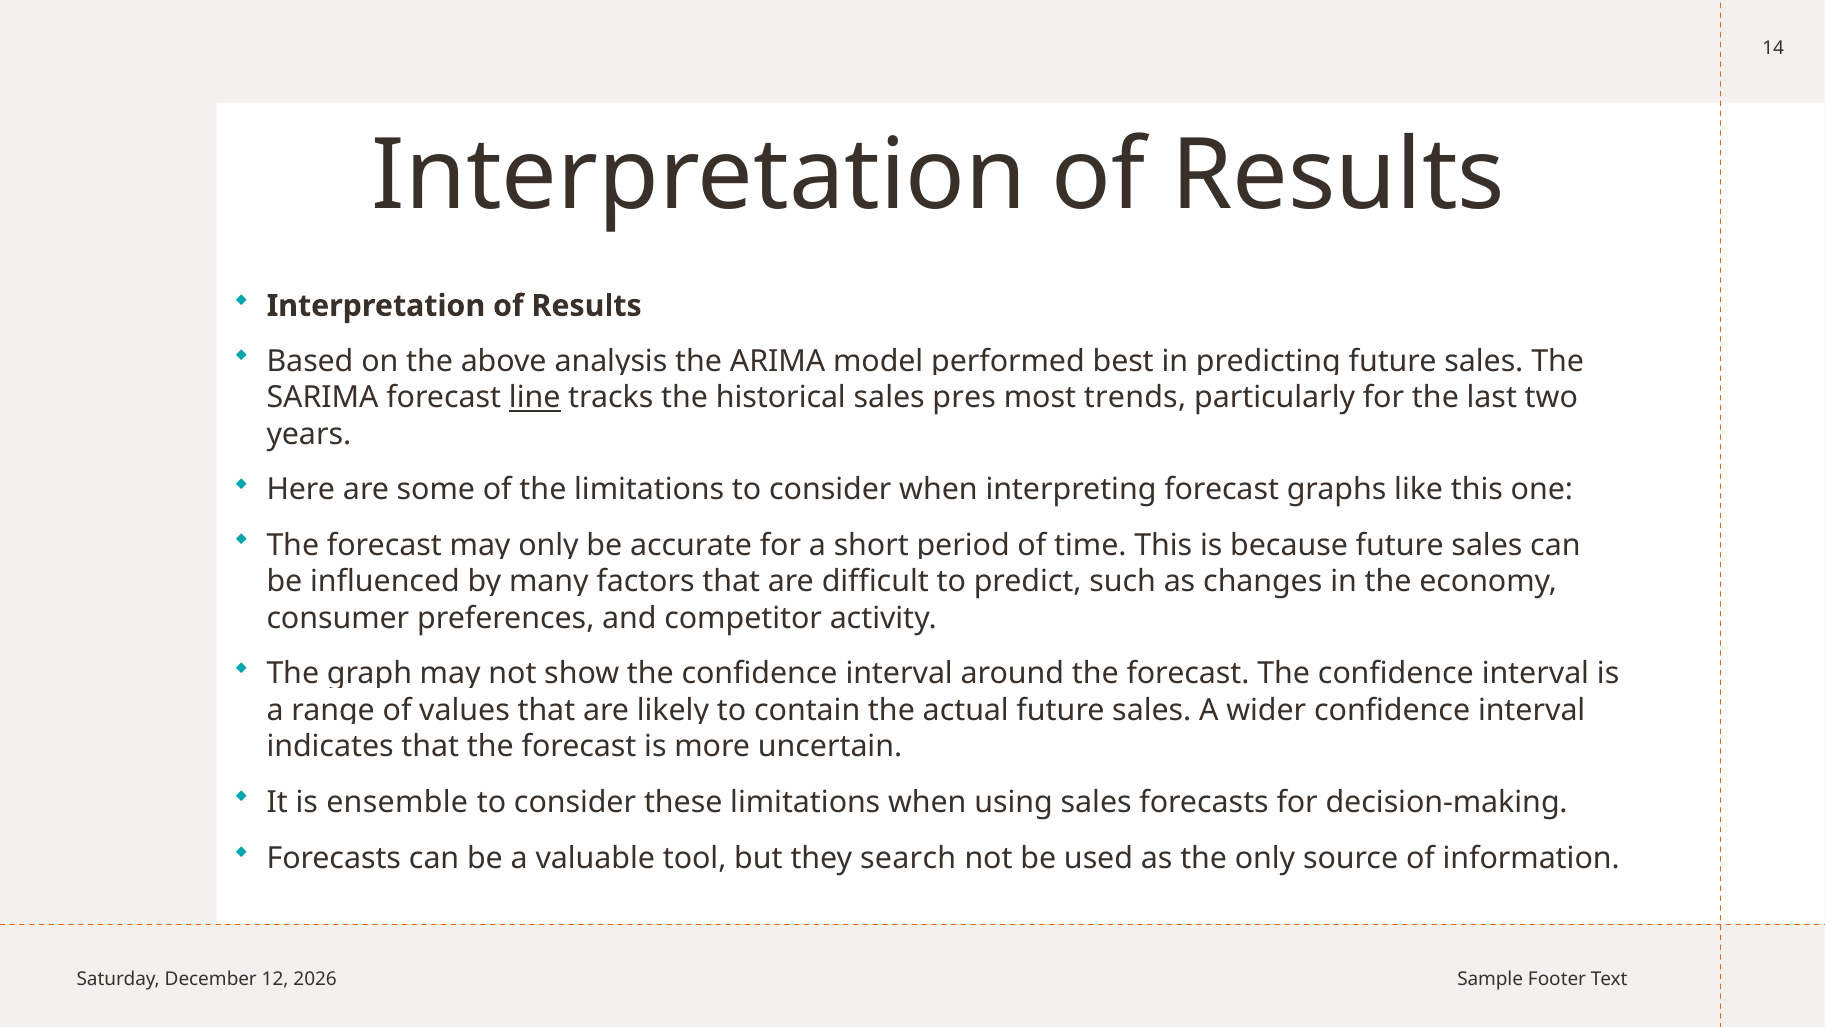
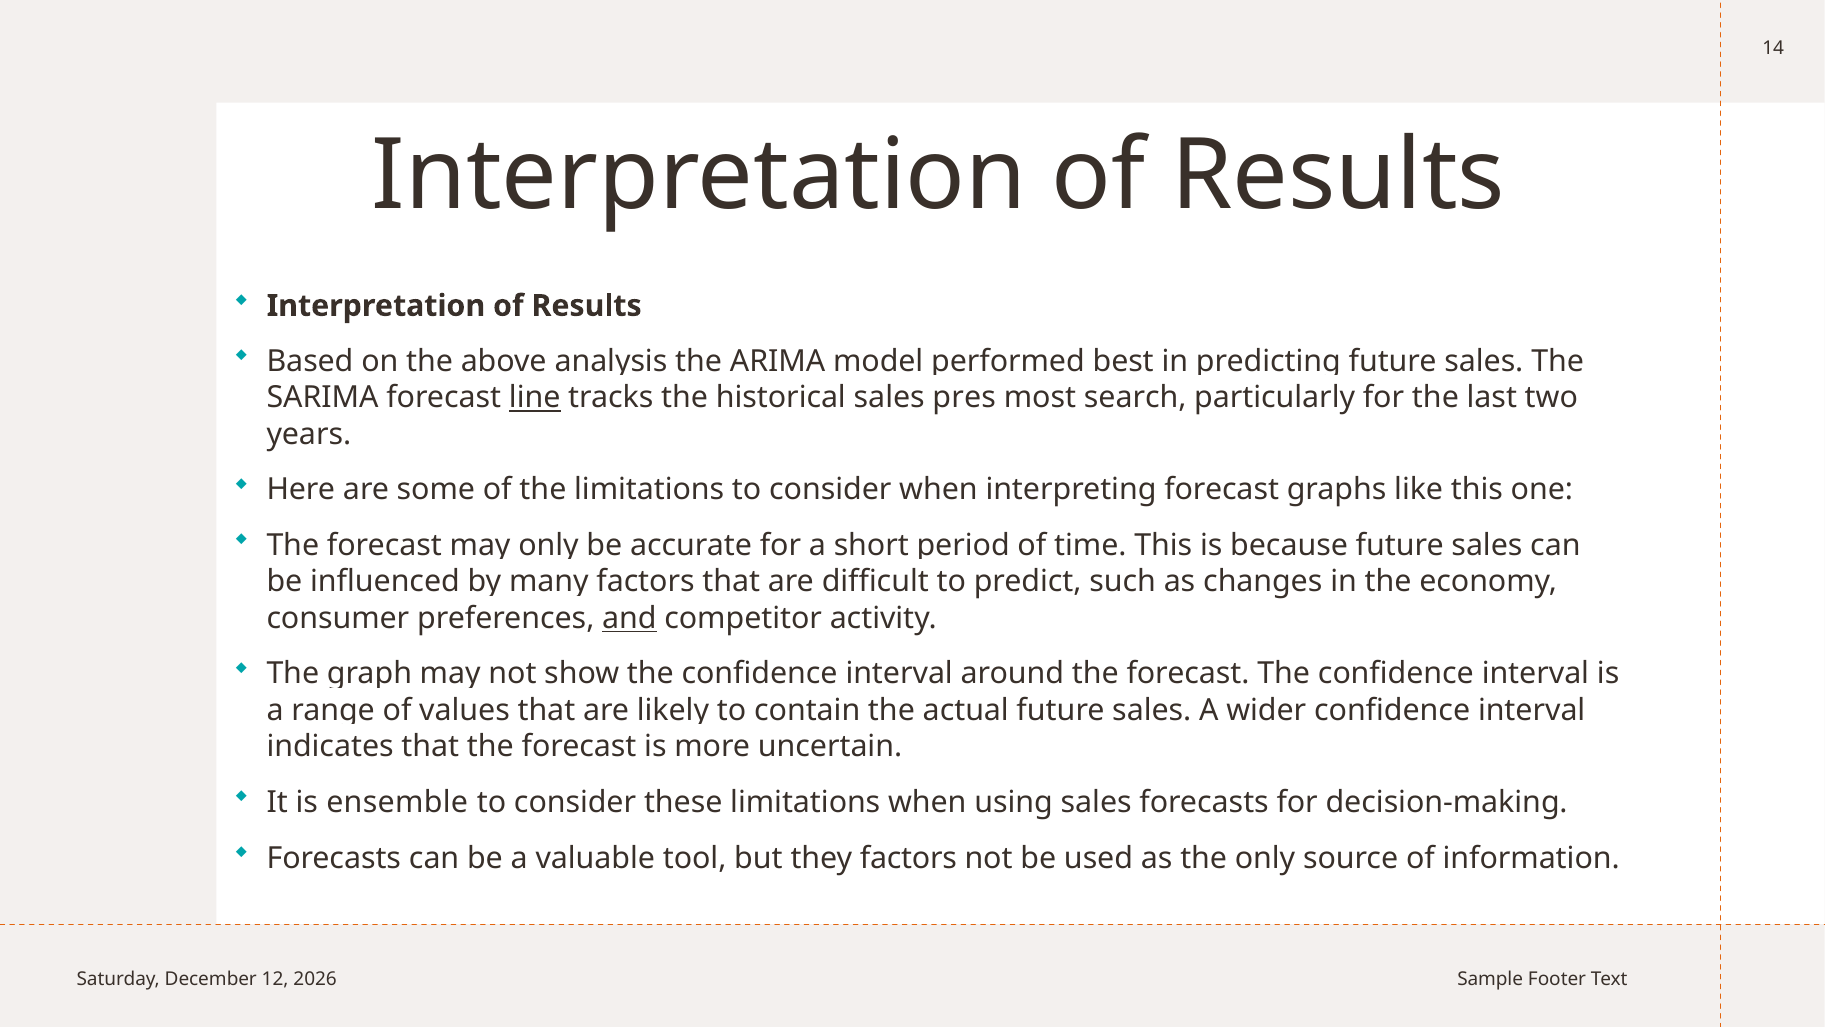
trends: trends -> search (1135, 398)
and underline: none -> present (629, 618)
they search: search -> factors (908, 858)
